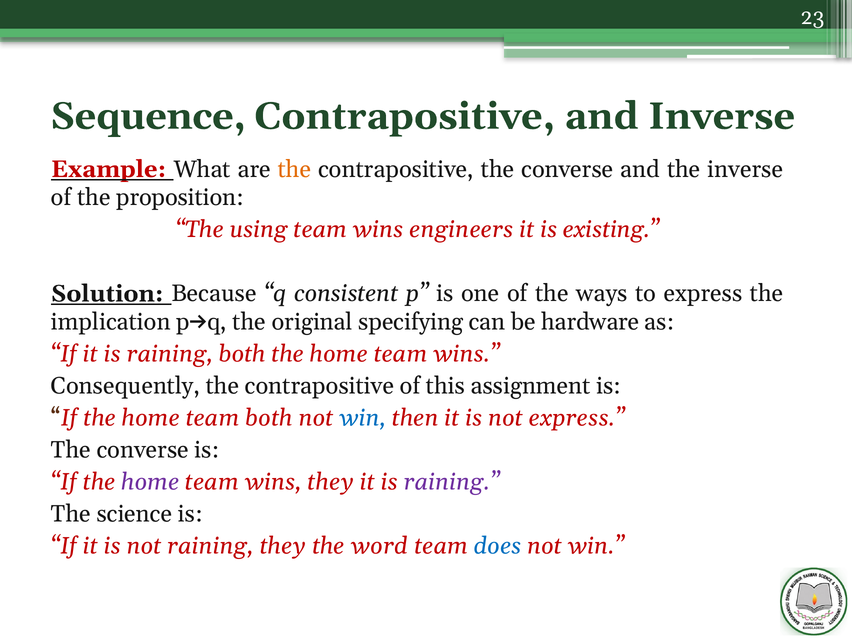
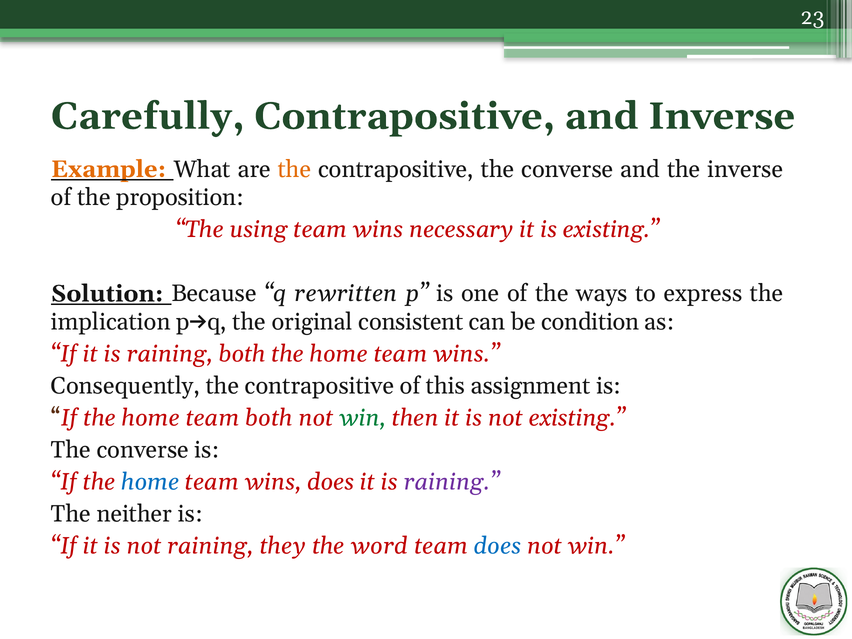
Sequence: Sequence -> Carefully (148, 116)
Example colour: red -> orange (109, 169)
engineers: engineers -> necessary (461, 230)
consistent: consistent -> rewritten (346, 294)
specifying: specifying -> consistent (411, 322)
hardware: hardware -> condition (590, 322)
win colour: blue -> green (363, 418)
not express: express -> existing (577, 418)
home colour: purple -> blue (150, 482)
wins they: they -> does (331, 482)
science: science -> neither (134, 514)
